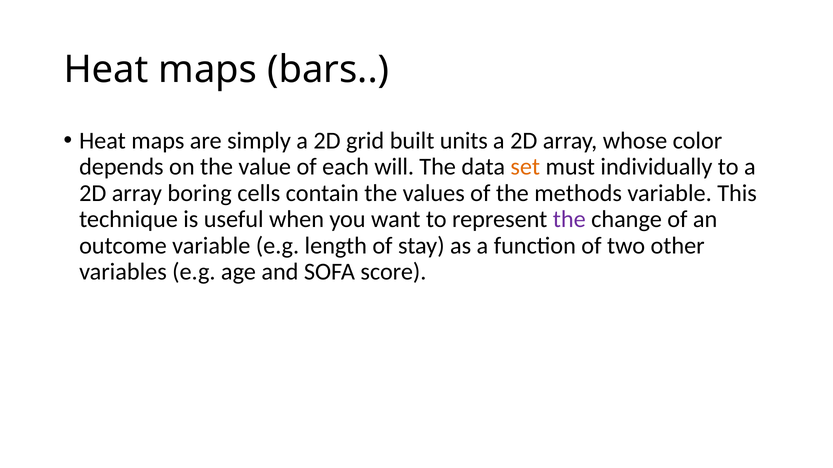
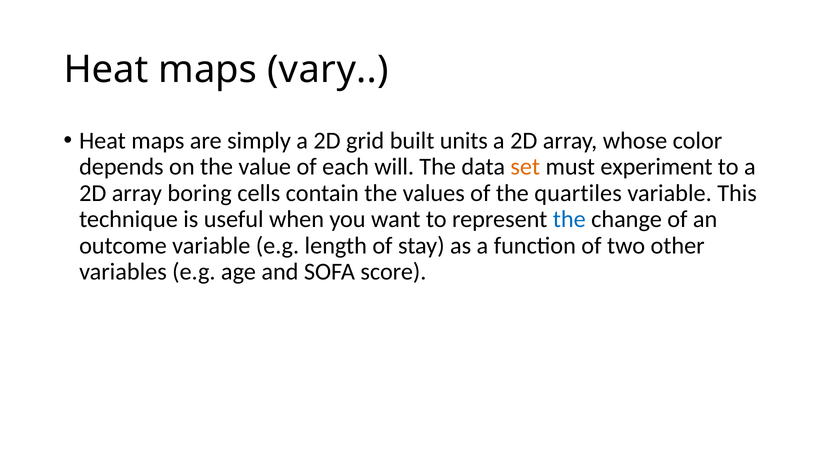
bars: bars -> vary (328, 70)
individually: individually -> experiment (657, 167)
methods: methods -> quartiles (578, 193)
the colour: purple -> blue (569, 220)
